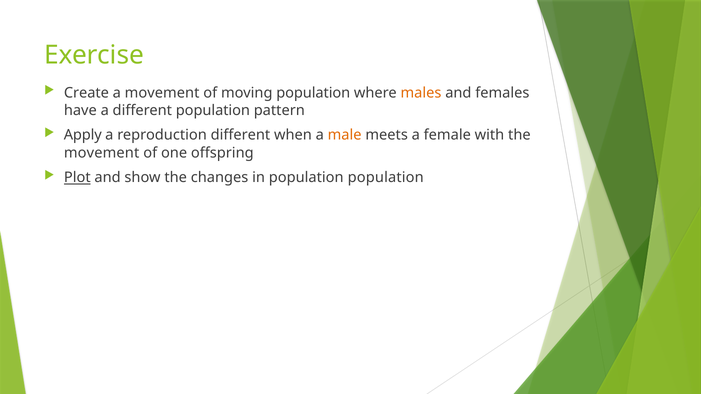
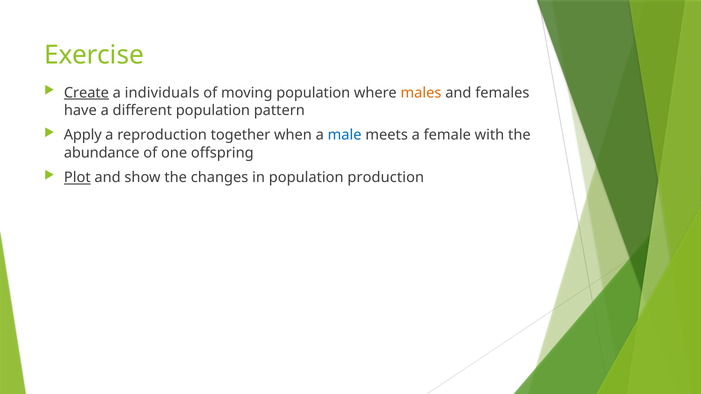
Create underline: none -> present (86, 93)
a movement: movement -> individuals (162, 93)
reproduction different: different -> together (241, 135)
male colour: orange -> blue (345, 135)
movement: movement -> abundance (102, 153)
population population: population -> production (386, 178)
